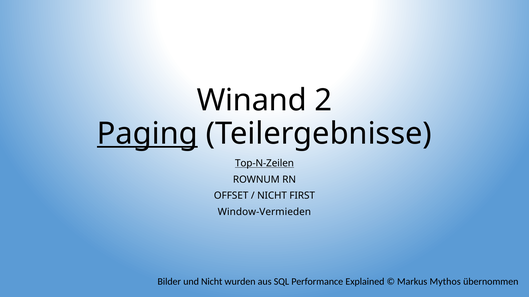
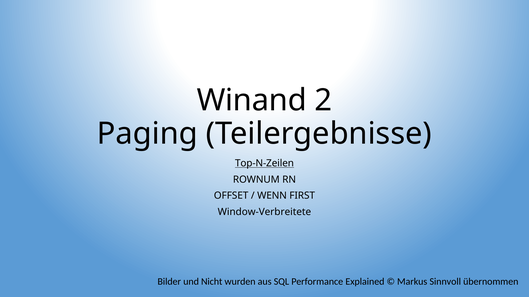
Paging underline: present -> none (147, 134)
NICHT: NICHT -> WENN (272, 196)
Window-Vermieden: Window-Vermieden -> Window-Verbreitete (264, 212)
Mythos: Mythos -> Sinnvoll (445, 282)
